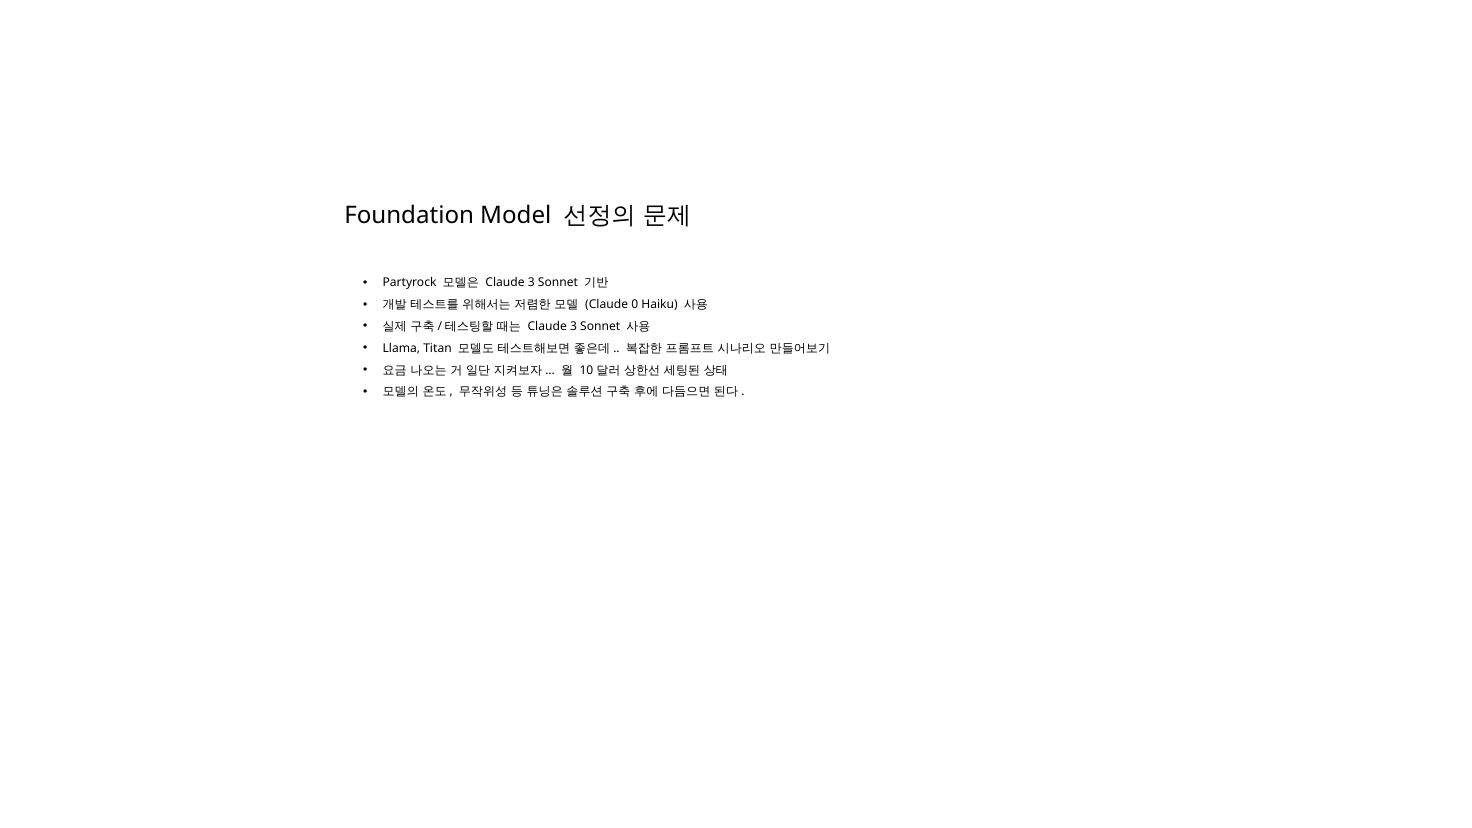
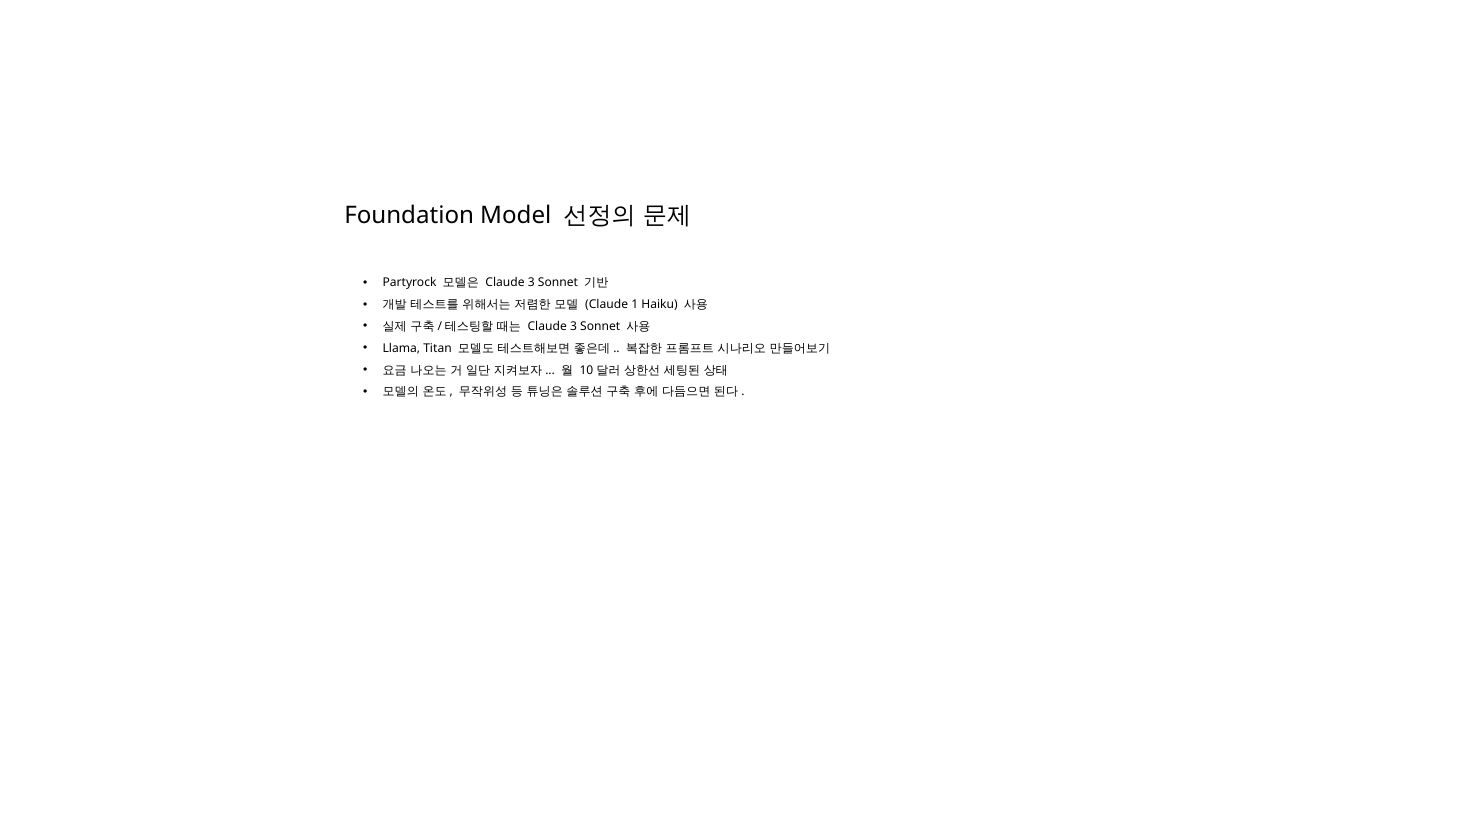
0: 0 -> 1 (635, 305)
